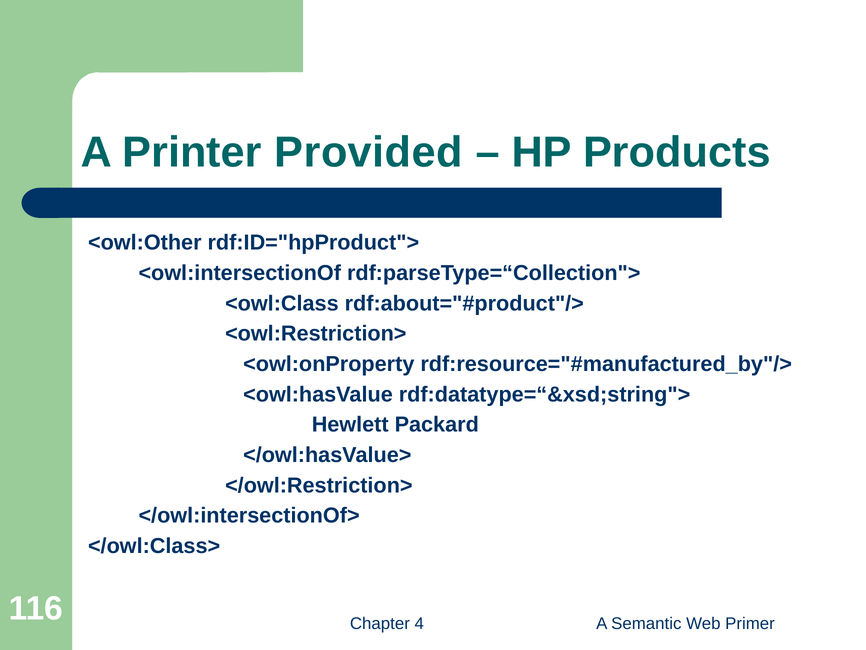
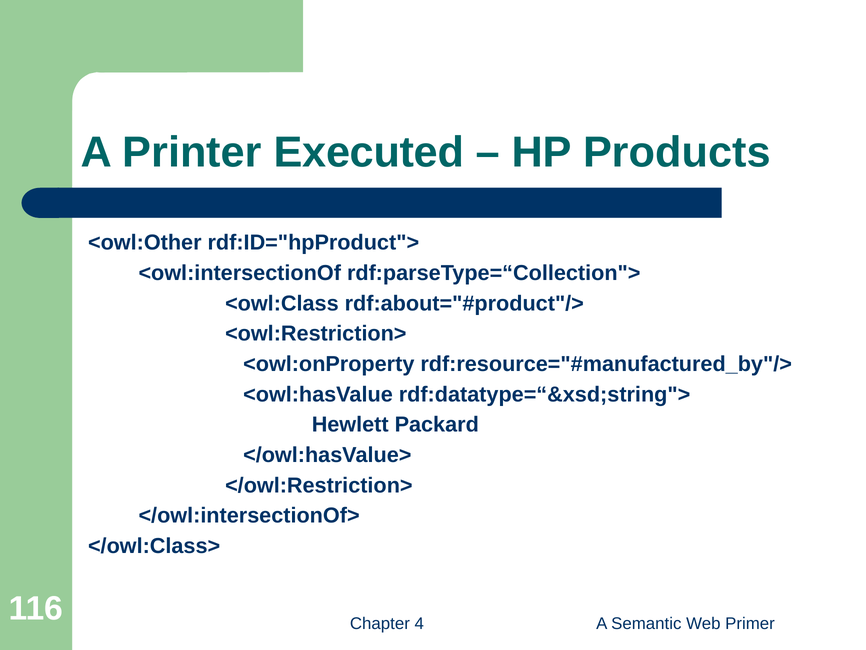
Provided: Provided -> Executed (369, 152)
